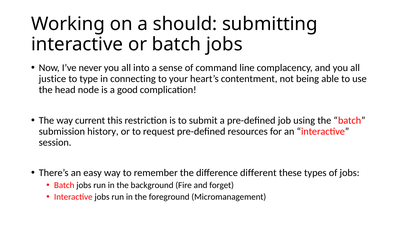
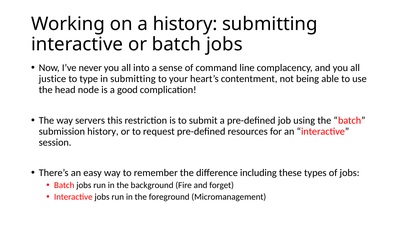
a should: should -> history (185, 24)
in connecting: connecting -> submitting (133, 79)
current: current -> servers (90, 121)
different: different -> including (258, 173)
